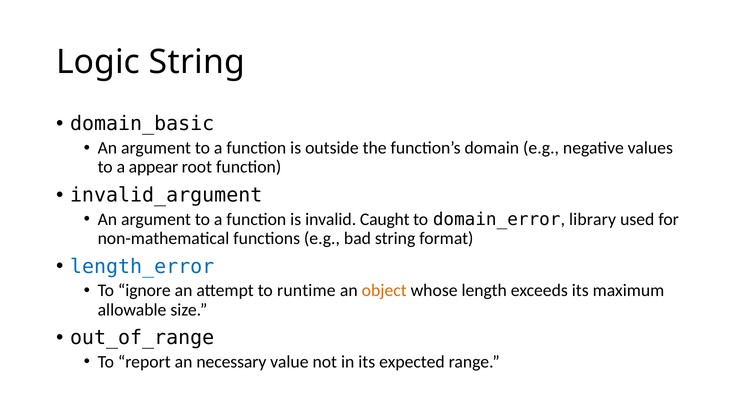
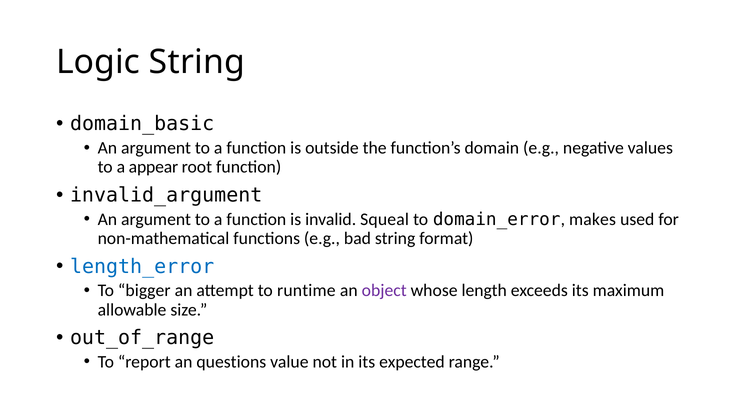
Caught: Caught -> Squeal (385, 219)
library: library -> makes (592, 219)
ignore: ignore -> bigger (144, 290)
object colour: orange -> purple (384, 290)
necessary: necessary -> questions (231, 361)
